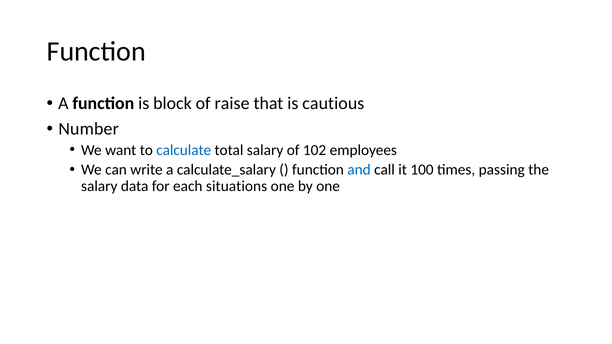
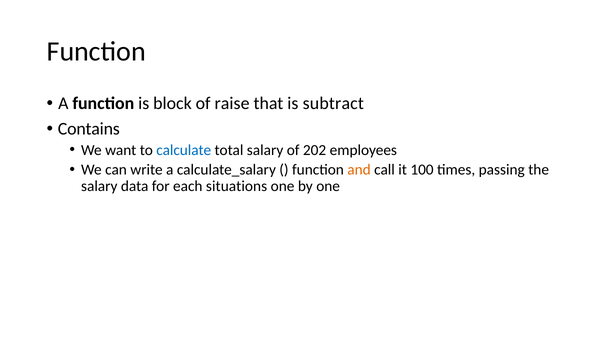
cautious: cautious -> subtract (333, 103)
Number: Number -> Contains (89, 129)
102: 102 -> 202 (315, 150)
and colour: blue -> orange (359, 170)
